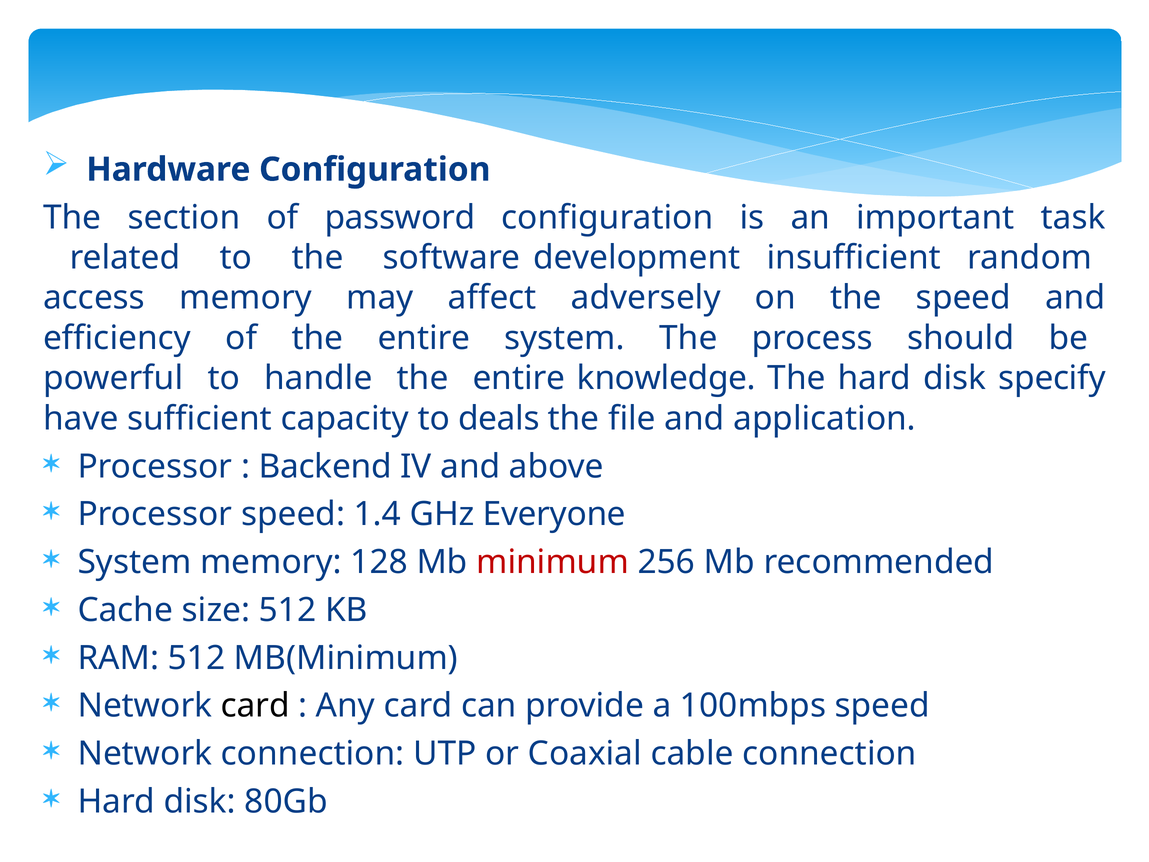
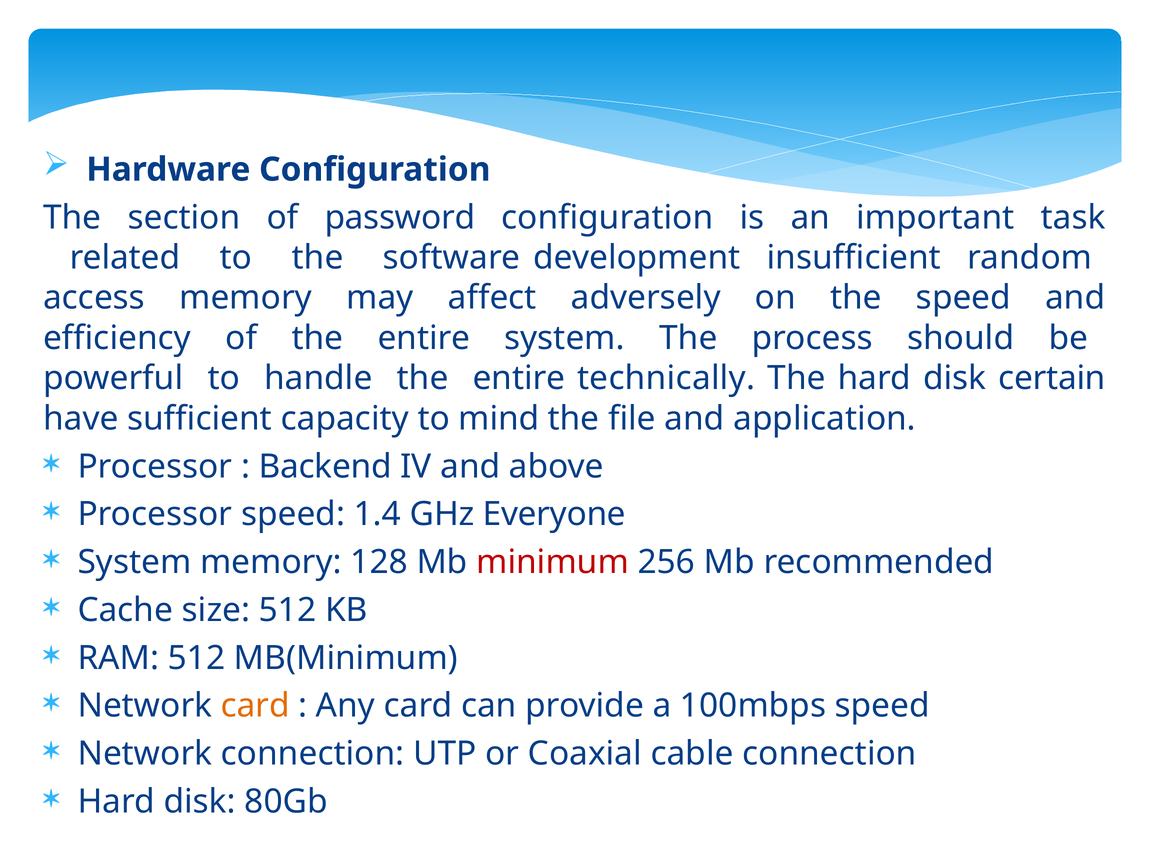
knowledge: knowledge -> technically (666, 378)
specify: specify -> certain (1052, 378)
deals: deals -> mind (499, 418)
card colour: black -> orange (255, 706)
